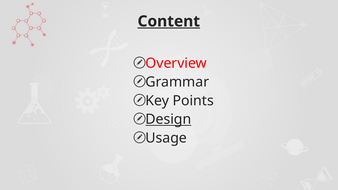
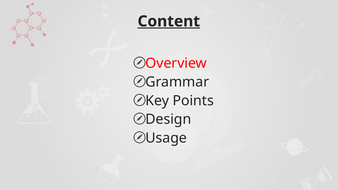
Design underline: present -> none (168, 119)
